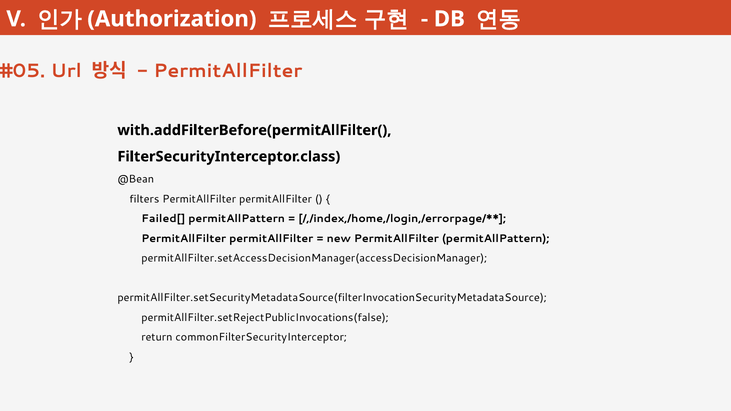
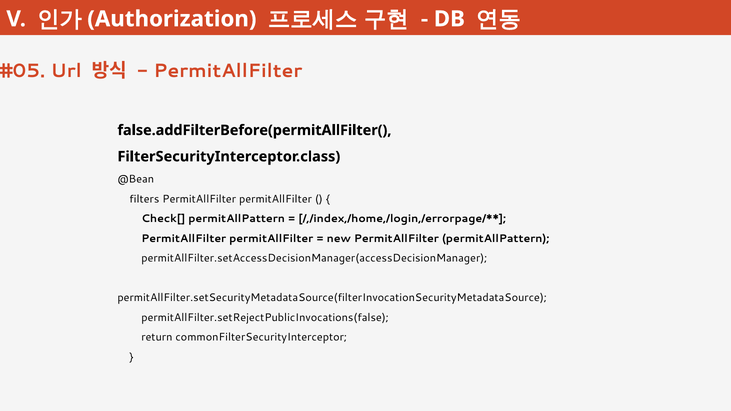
with.addFilterBefore(permitAllFilter(: with.addFilterBefore(permitAllFilter( -> false.addFilterBefore(permitAllFilter( (254, 130)
Failed[: Failed[ -> Check[ (163, 219)
